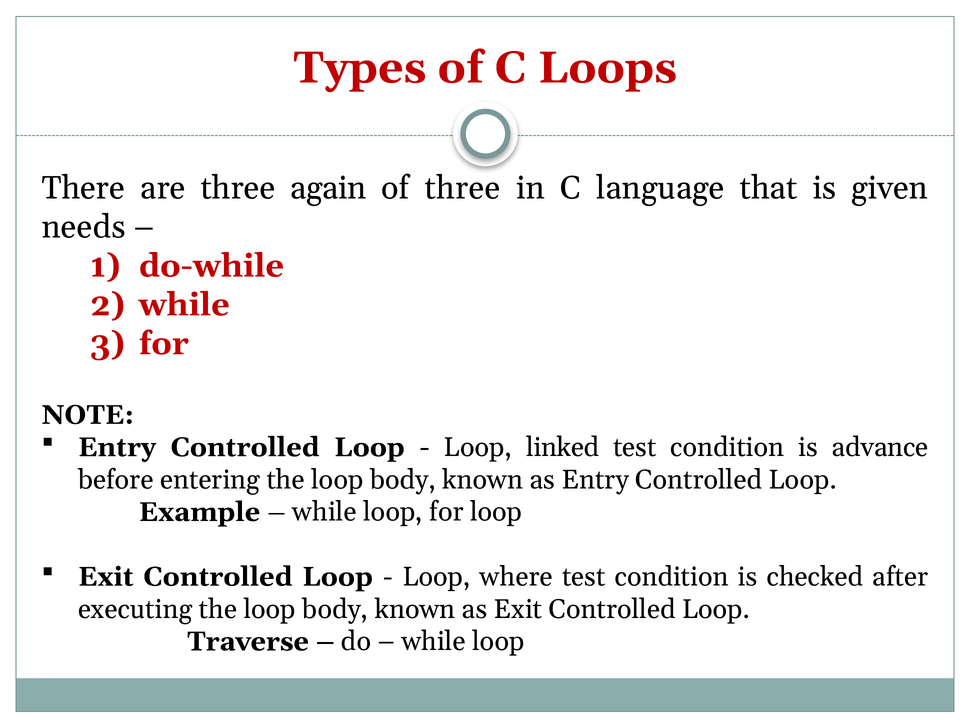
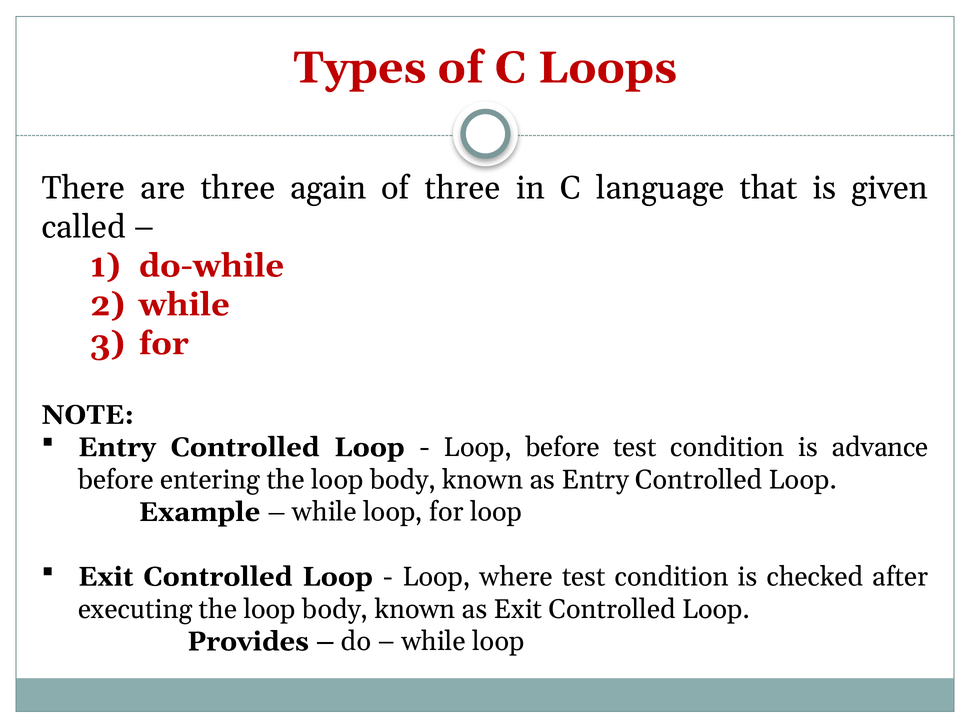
needs: needs -> called (84, 227)
Loop linked: linked -> before (563, 447)
Traverse: Traverse -> Provides (248, 642)
